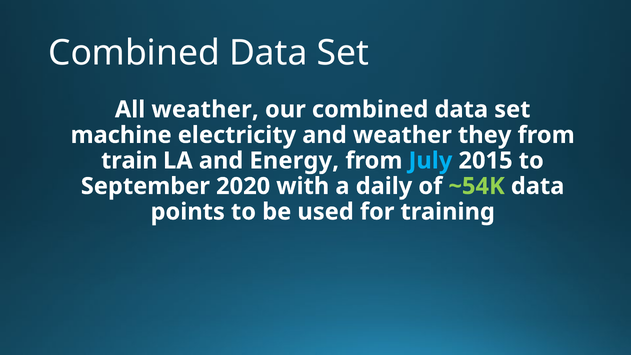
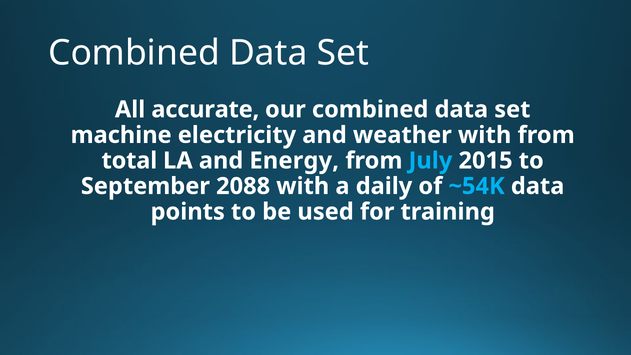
All weather: weather -> accurate (205, 109)
weather they: they -> with (485, 135)
train: train -> total (129, 161)
2020: 2020 -> 2088 (243, 186)
~54K colour: light green -> light blue (477, 186)
